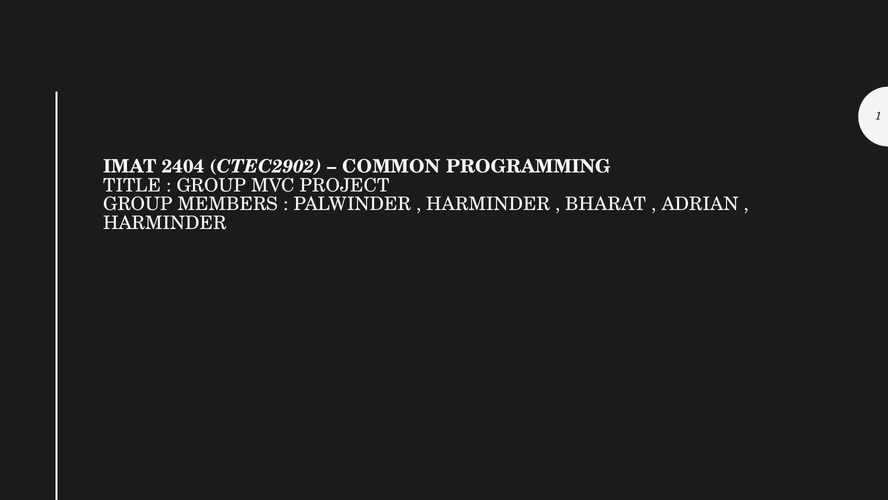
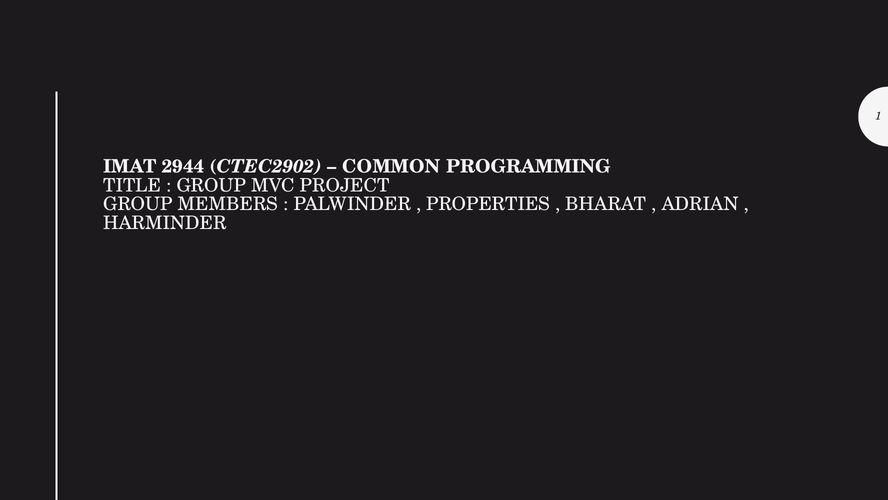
2404: 2404 -> 2944 (183, 166)
HARMINDER: HARMINDER -> PROPERTIES (488, 204)
